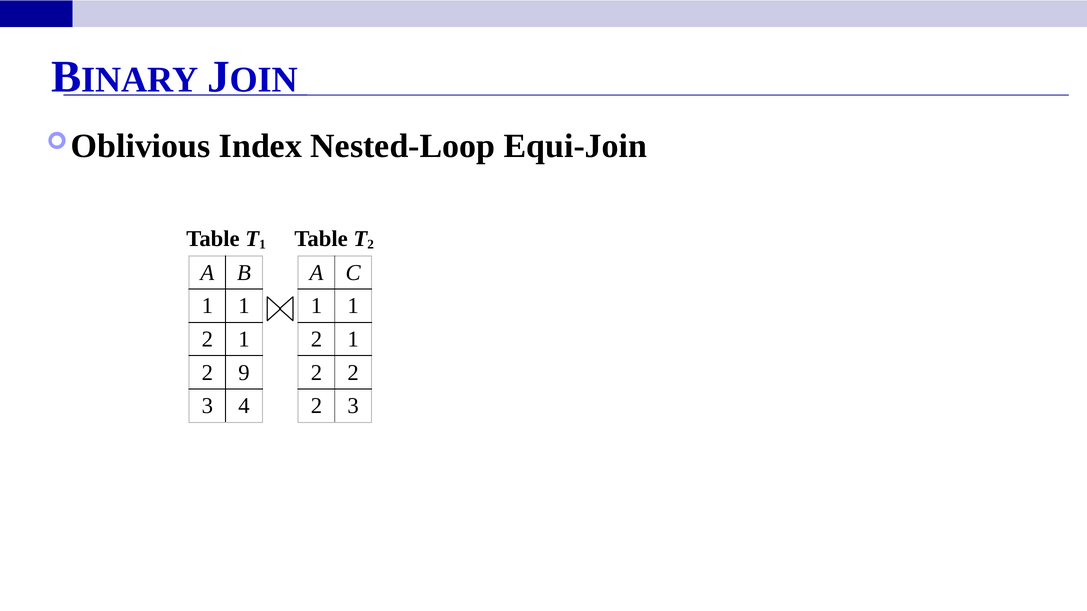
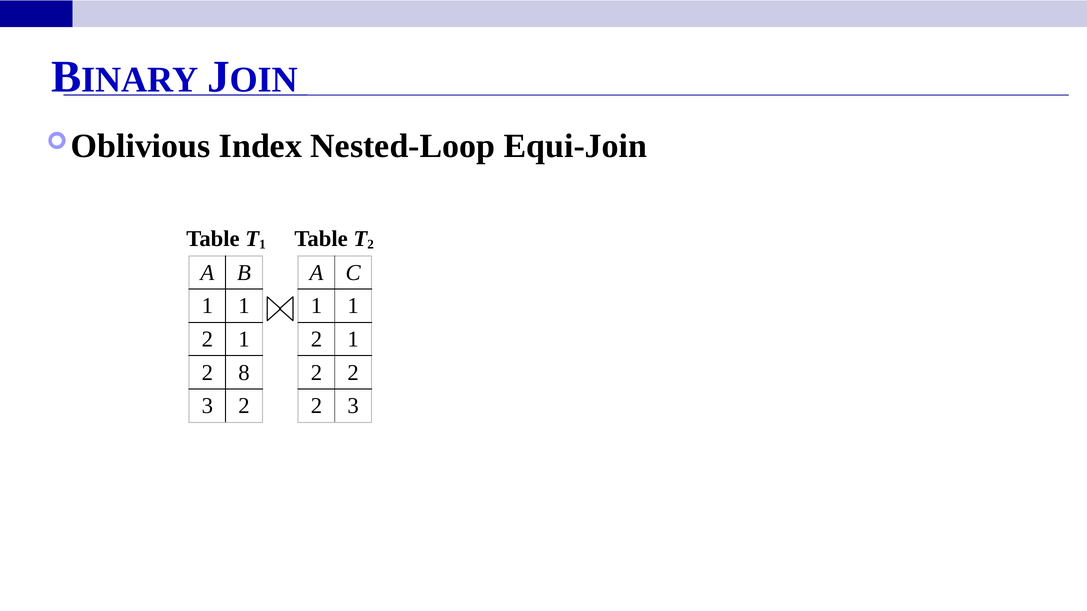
9: 9 -> 8 (244, 373)
3 4: 4 -> 2 (244, 406)
